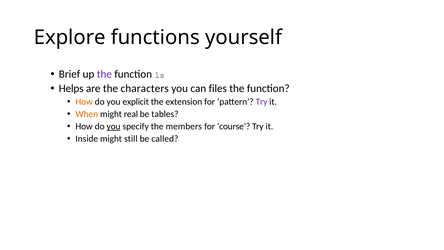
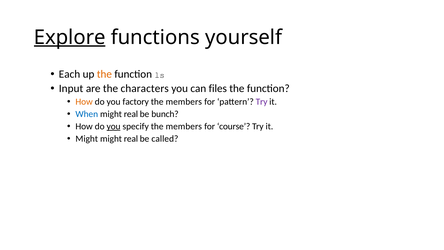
Explore underline: none -> present (70, 37)
Brief: Brief -> Each (70, 74)
the colour: purple -> orange (104, 74)
Helps: Helps -> Input (71, 88)
explicit: explicit -> factory (136, 102)
extension: extension -> members (184, 102)
When colour: orange -> blue (87, 114)
tables: tables -> bunch (165, 114)
Inside: Inside -> Might (87, 139)
still: still -> real (131, 139)
